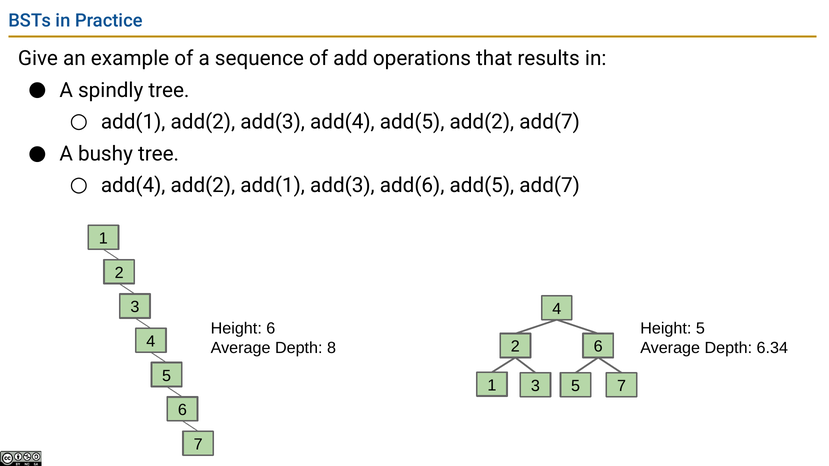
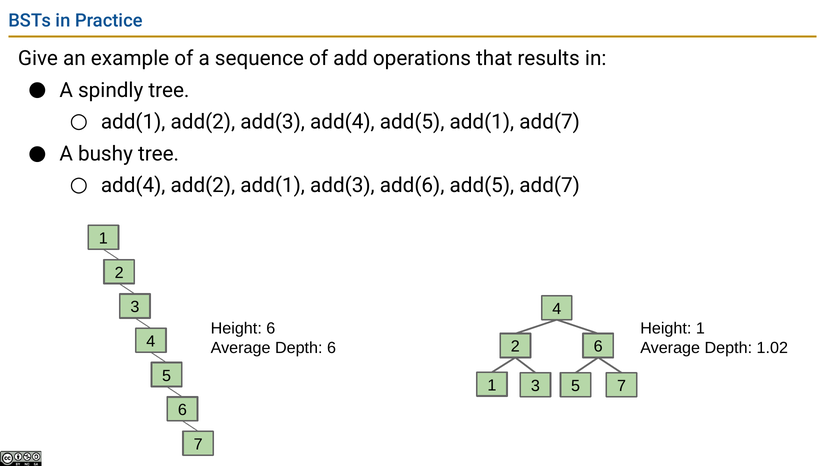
add(5 add(2: add(2 -> add(1 (482, 122)
Height 5: 5 -> 1 (700, 329)
Depth 8: 8 -> 6 (332, 348)
6.34: 6.34 -> 1.02 (772, 348)
